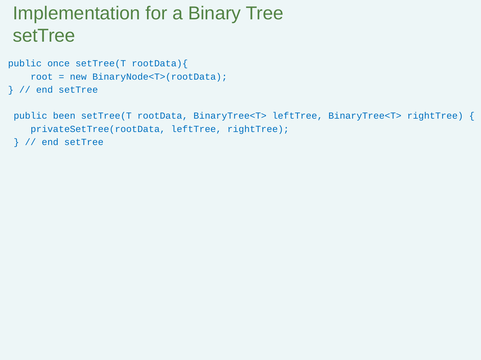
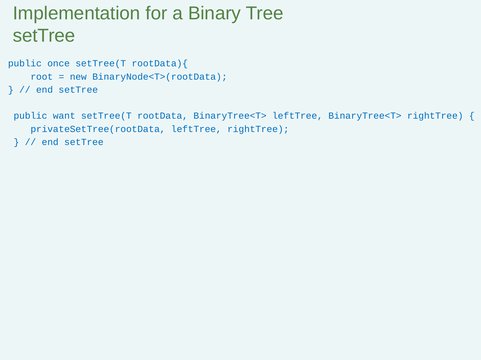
been: been -> want (64, 116)
